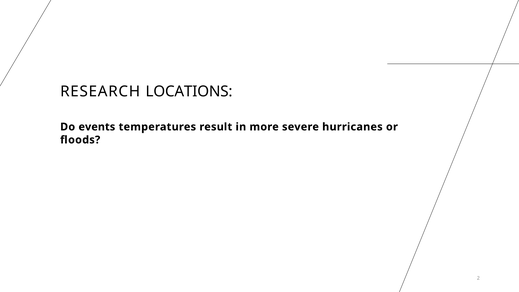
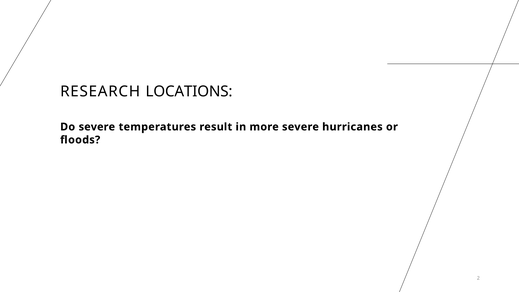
Do events: events -> severe (97, 127)
